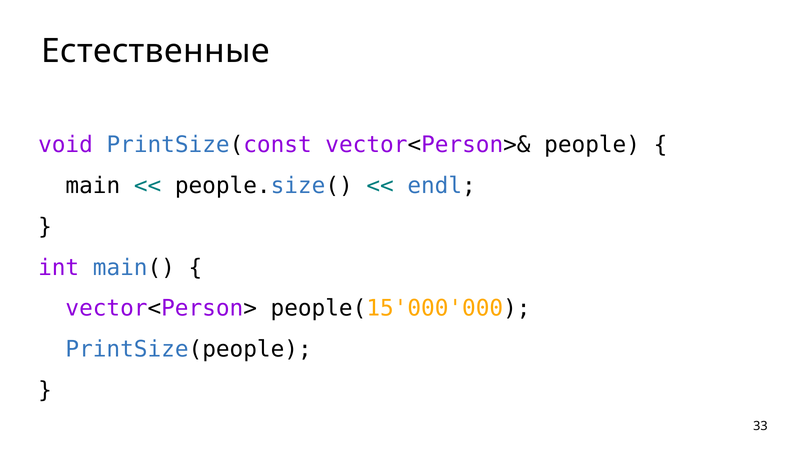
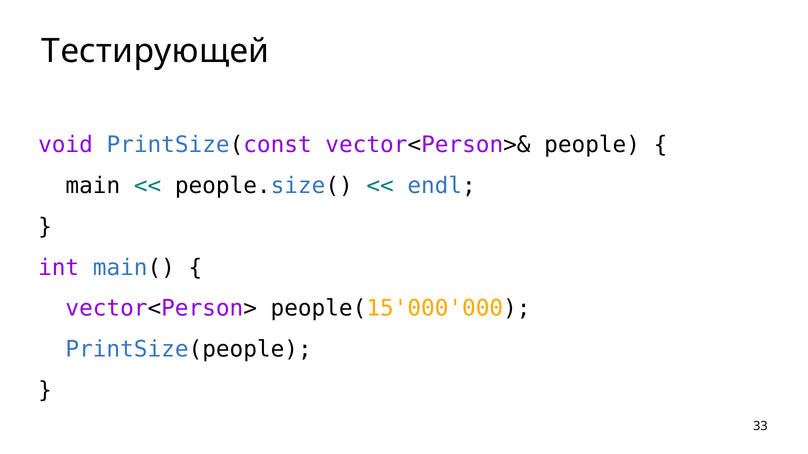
Естественные: Естественные -> Тестирующей (155, 51)
